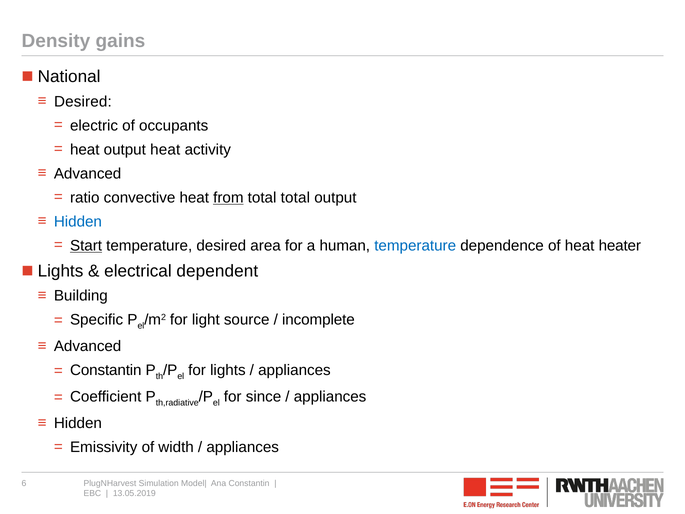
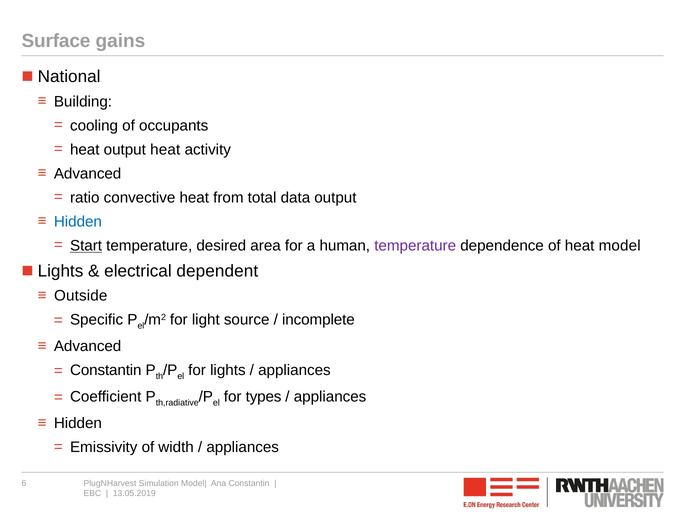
Density: Density -> Surface (56, 41)
Desired: Desired -> Building (83, 102)
electric: electric -> cooling (94, 126)
from underline: present -> none (228, 198)
total total: total -> data (295, 198)
temperature colour: blue -> purple (415, 246)
heater: heater -> model (620, 246)
Building: Building -> Outside (81, 296)
since: since -> types (264, 397)
